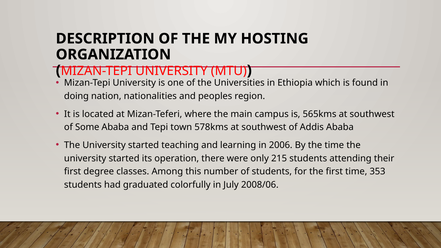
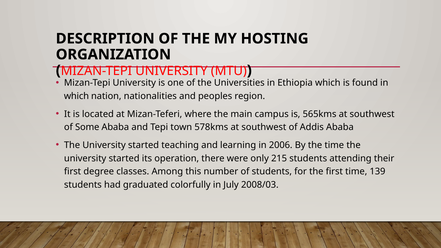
doing: doing -> which (76, 96)
353: 353 -> 139 (377, 172)
2008/06: 2008/06 -> 2008/03 (260, 185)
